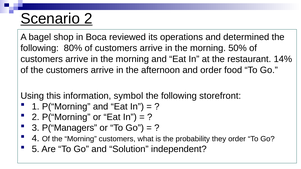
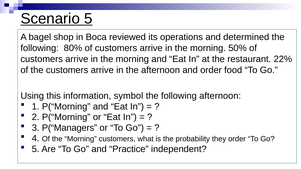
Scenario 2: 2 -> 5 (88, 19)
14%: 14% -> 22% (283, 59)
following storefront: storefront -> afternoon (220, 96)
Solution: Solution -> Practice (129, 149)
